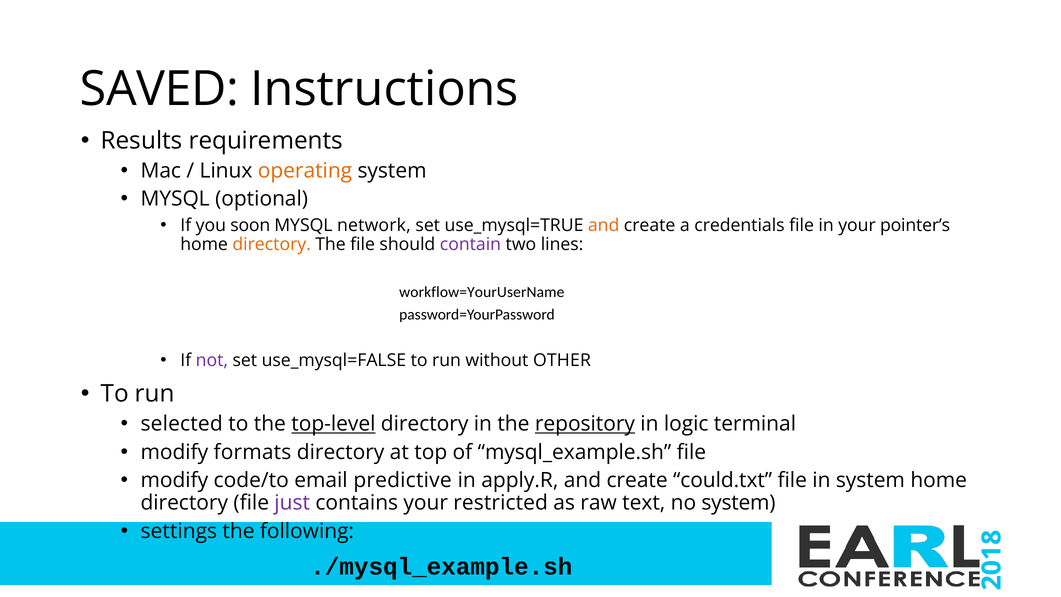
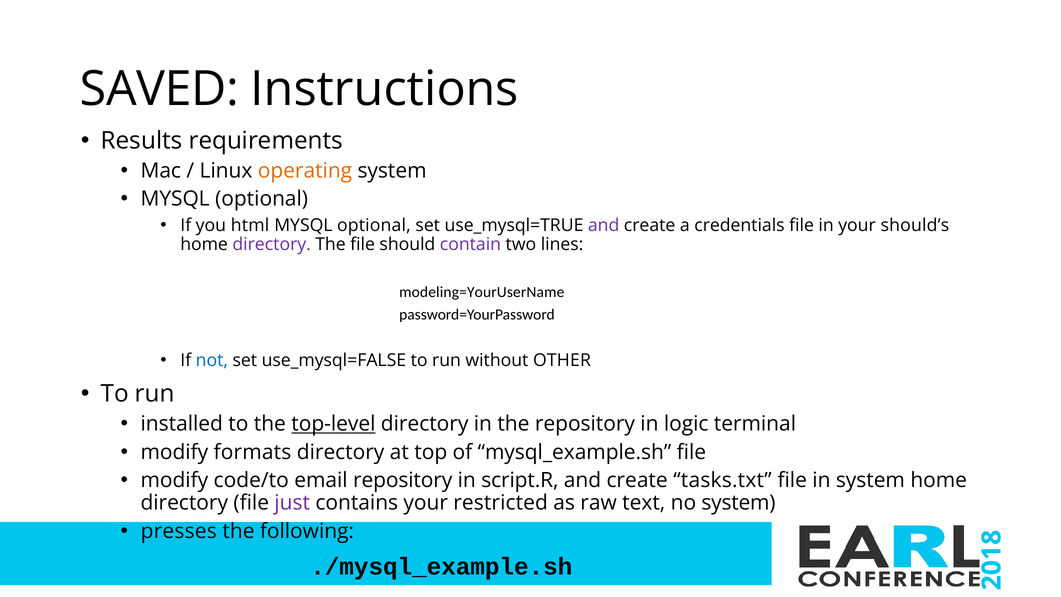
soon: soon -> html (250, 225)
network: network -> optional (374, 225)
and colour: orange -> purple (604, 225)
pointer’s: pointer’s -> should’s (915, 225)
directory colour: orange -> purple (272, 244)
workflow=YourUserName: workflow=YourUserName -> modeling=YourUserName (482, 292)
not colour: purple -> blue (212, 360)
selected: selected -> installed (182, 424)
repository underline: present -> none (585, 424)
email predictive: predictive -> repository (403, 480)
apply.R: apply.R -> script.R (520, 480)
could.txt: could.txt -> tasks.txt (722, 480)
settings: settings -> presses (179, 531)
